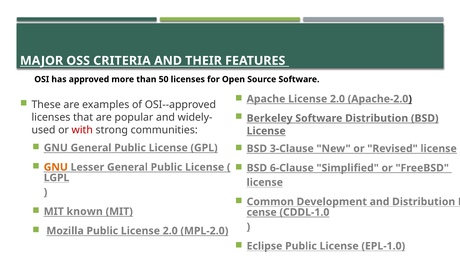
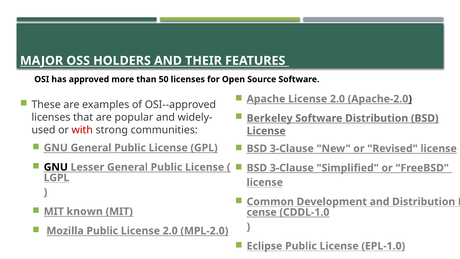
CRITERIA: CRITERIA -> HOLDERS (122, 61)
GNU colour: orange -> black (56, 167)
6-Clause: 6-Clause -> 3-Clause (292, 168)
